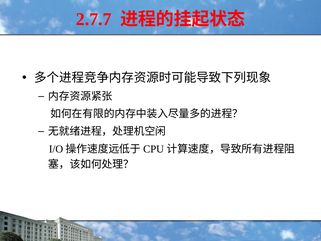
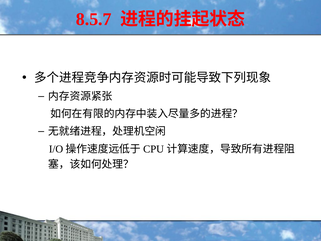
2.7.7: 2.7.7 -> 8.5.7 (94, 19)
